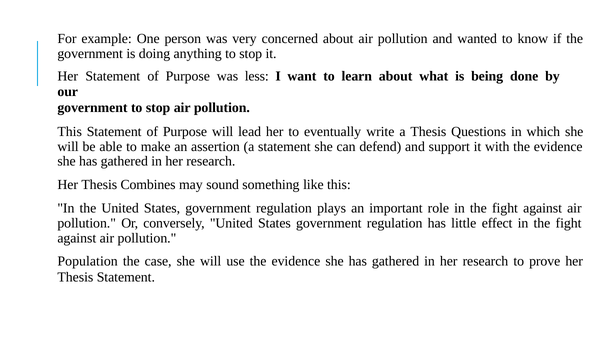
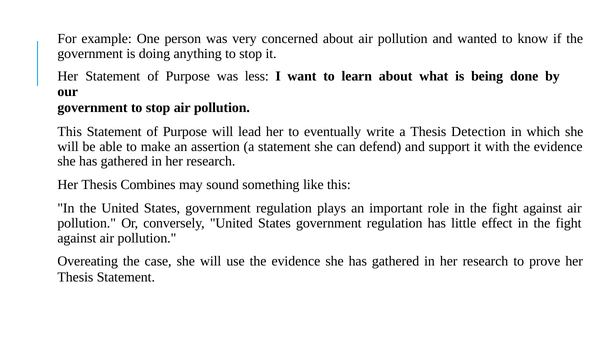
Questions: Questions -> Detection (479, 132)
Population: Population -> Overeating (88, 261)
